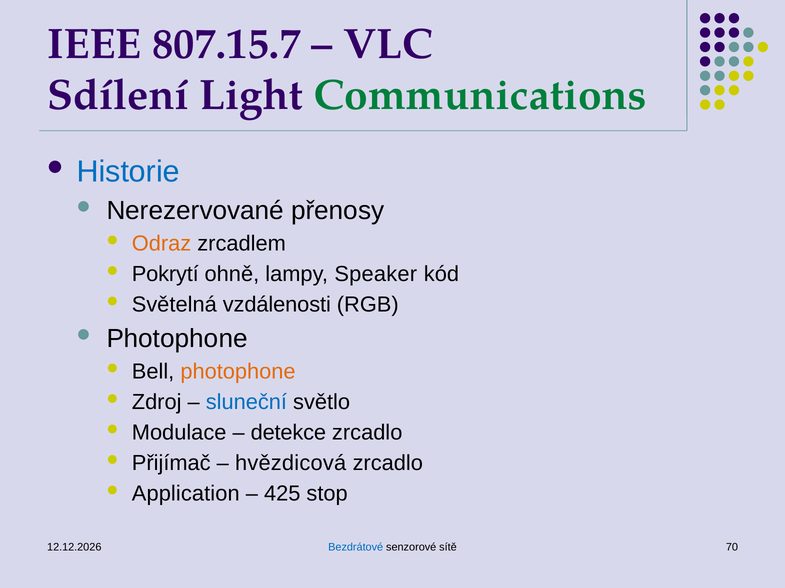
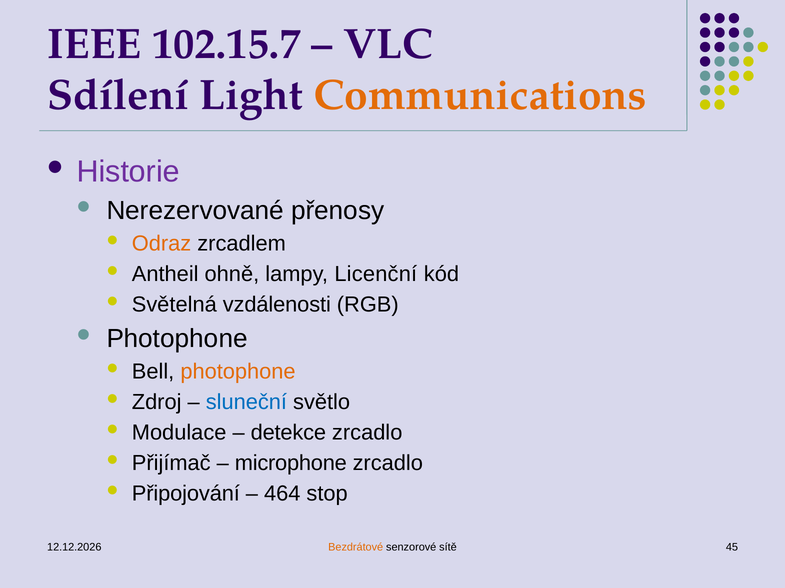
807.15.7: 807.15.7 -> 102.15.7 (226, 44)
Communications colour: green -> orange (480, 95)
Historie colour: blue -> purple (128, 172)
Pokrytí: Pokrytí -> Antheil (165, 274)
Speaker: Speaker -> Licenční (376, 274)
hvězdicová: hvězdicová -> microphone (291, 464)
Application: Application -> Připojování (186, 494)
425: 425 -> 464 (282, 494)
Bezdrátové colour: blue -> orange (356, 548)
70: 70 -> 45 (732, 548)
